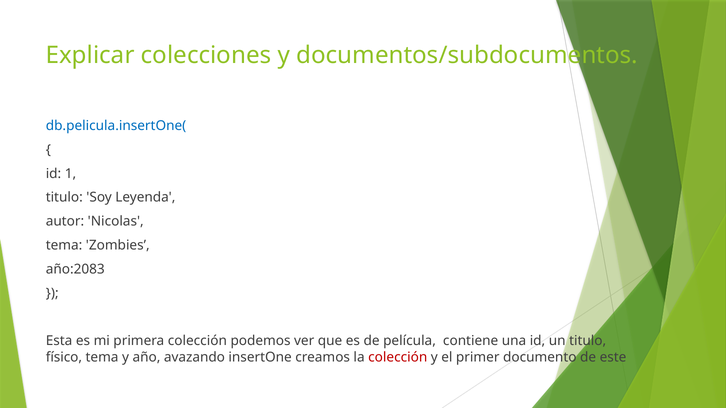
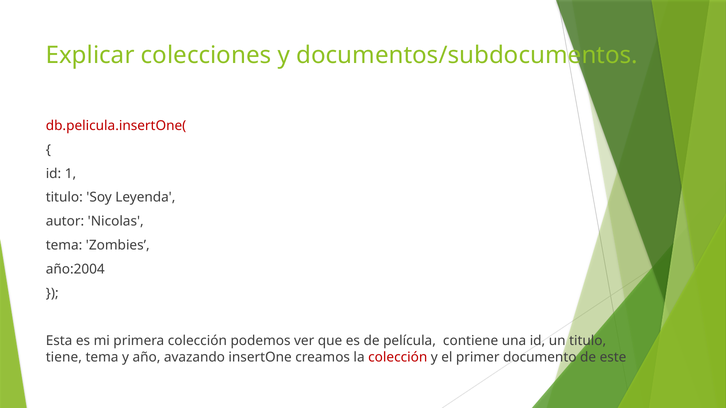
db.pelicula.insertOne( colour: blue -> red (116, 126)
año:2083: año:2083 -> año:2004 (75, 269)
físico: físico -> tiene (64, 357)
